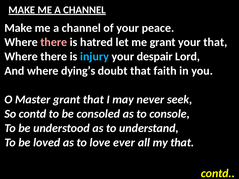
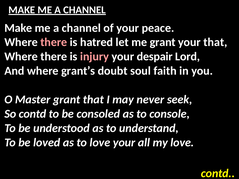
injury colour: light blue -> pink (94, 57)
dying’s: dying’s -> grant’s (78, 71)
doubt that: that -> soul (141, 71)
love ever: ever -> your (124, 143)
my that: that -> love (182, 143)
